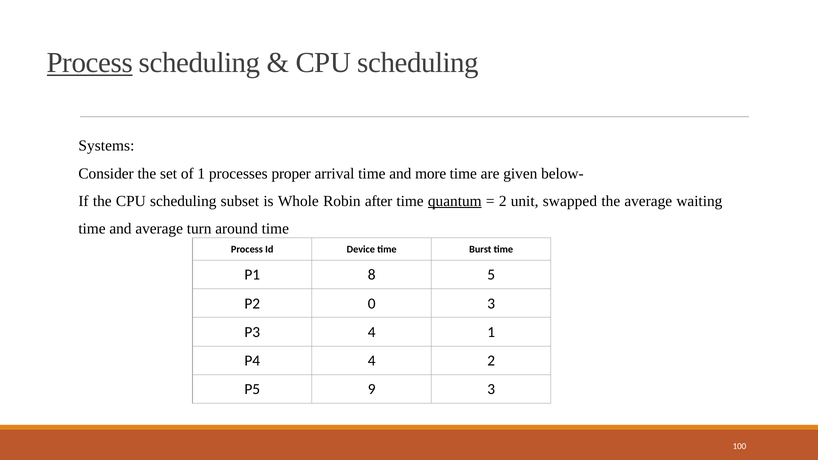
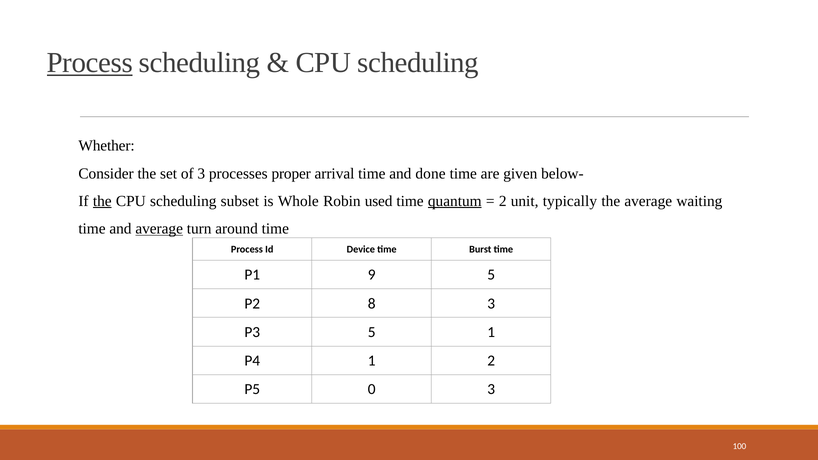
Systems: Systems -> Whether (107, 146)
of 1: 1 -> 3 (201, 174)
more: more -> done (431, 174)
the underline: none -> present (102, 201)
after: after -> used (379, 201)
swapped: swapped -> typically (570, 201)
average underline: none -> present (159, 229)
8: 8 -> 9 (372, 275)
0: 0 -> 8 (372, 304)
P3 4: 4 -> 5 (372, 332)
P4 4: 4 -> 1 (372, 361)
9: 9 -> 0 (372, 389)
